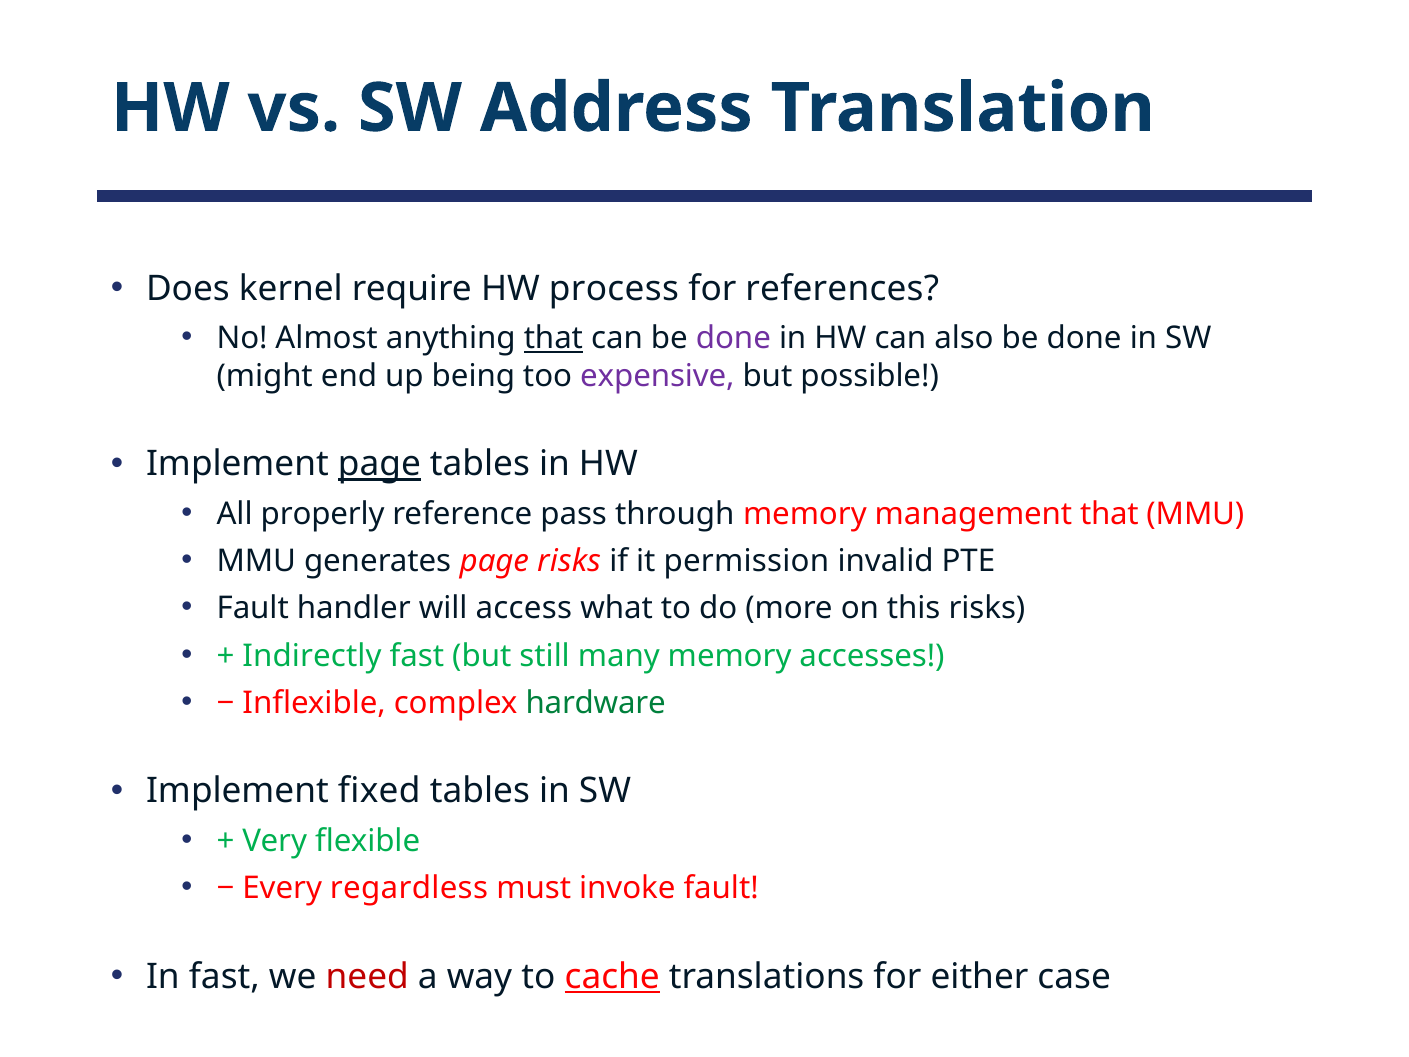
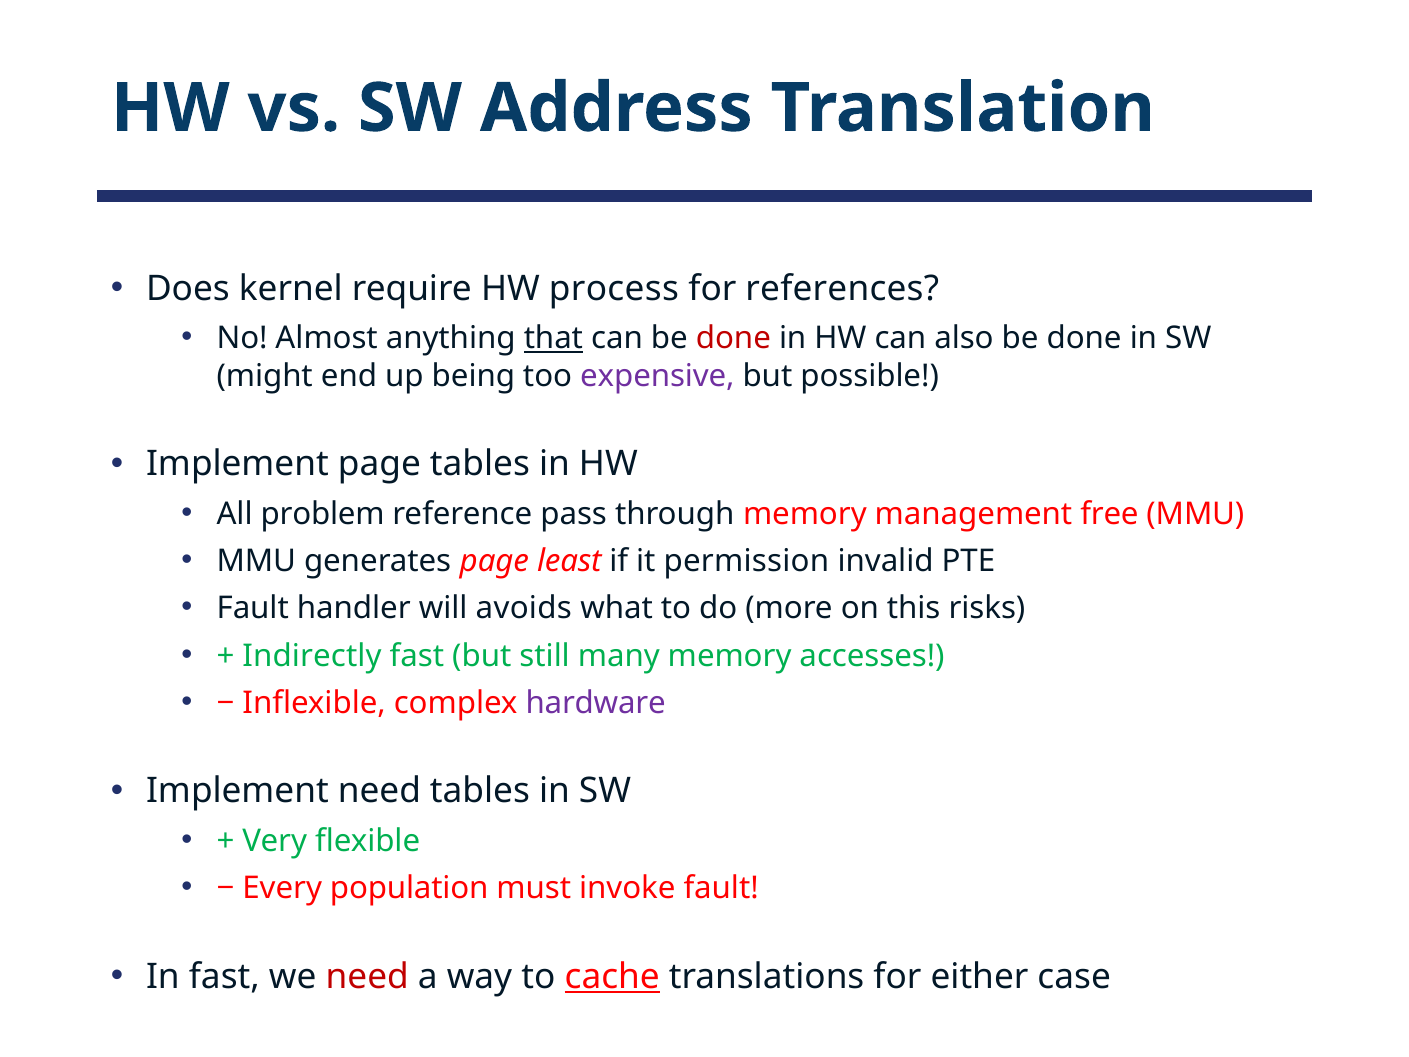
done colour: purple -> red (733, 338)
page underline: present -> none (379, 464)
properly: properly -> problem (323, 514)
management that: that -> free (1109, 514)
page risks: risks -> least (569, 561)
access: access -> avoids (524, 608)
hardware colour: green -> purple (596, 703)
Implement fixed: fixed -> need (379, 791)
regardless: regardless -> population (409, 888)
